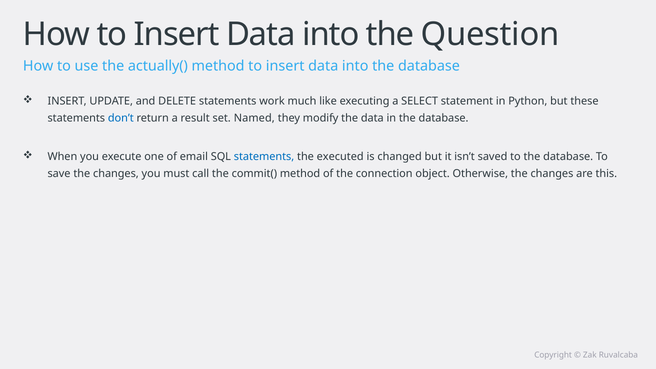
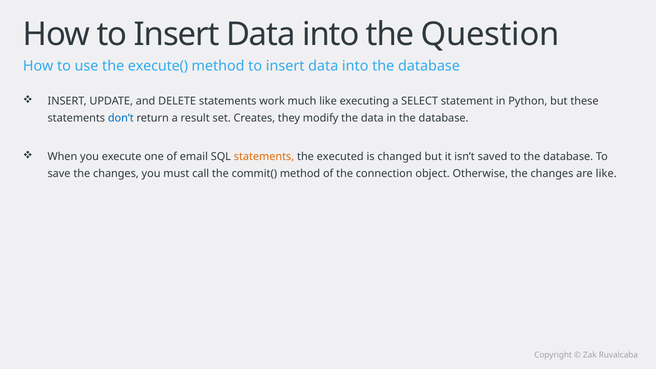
actually(: actually( -> execute( (158, 66)
Named: Named -> Creates (254, 118)
statements colour: blue -> orange (264, 157)
are this: this -> like (606, 174)
